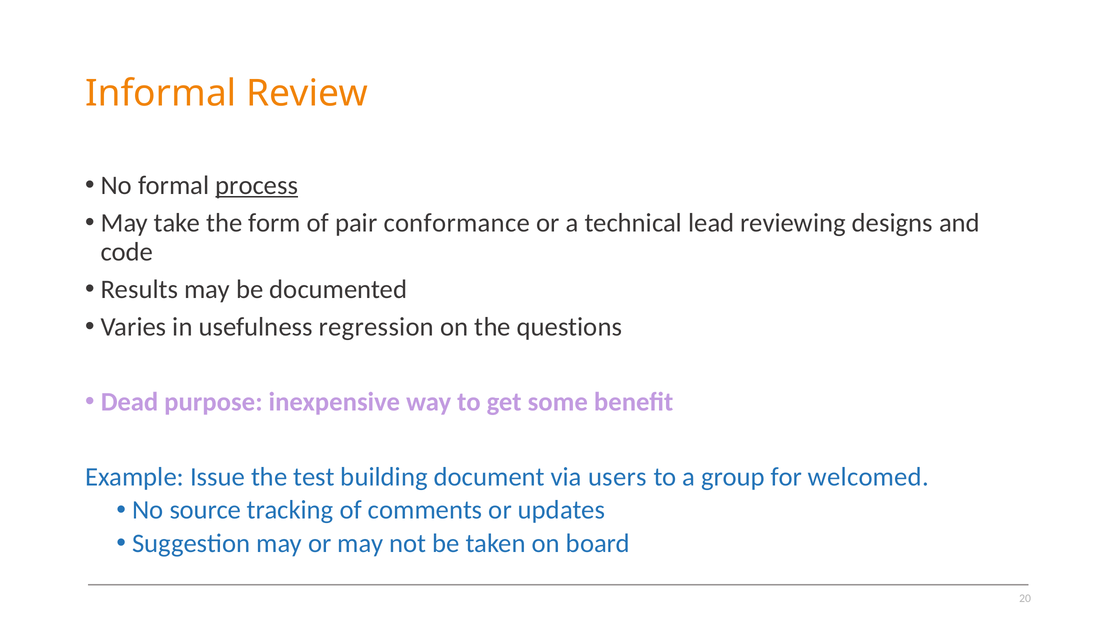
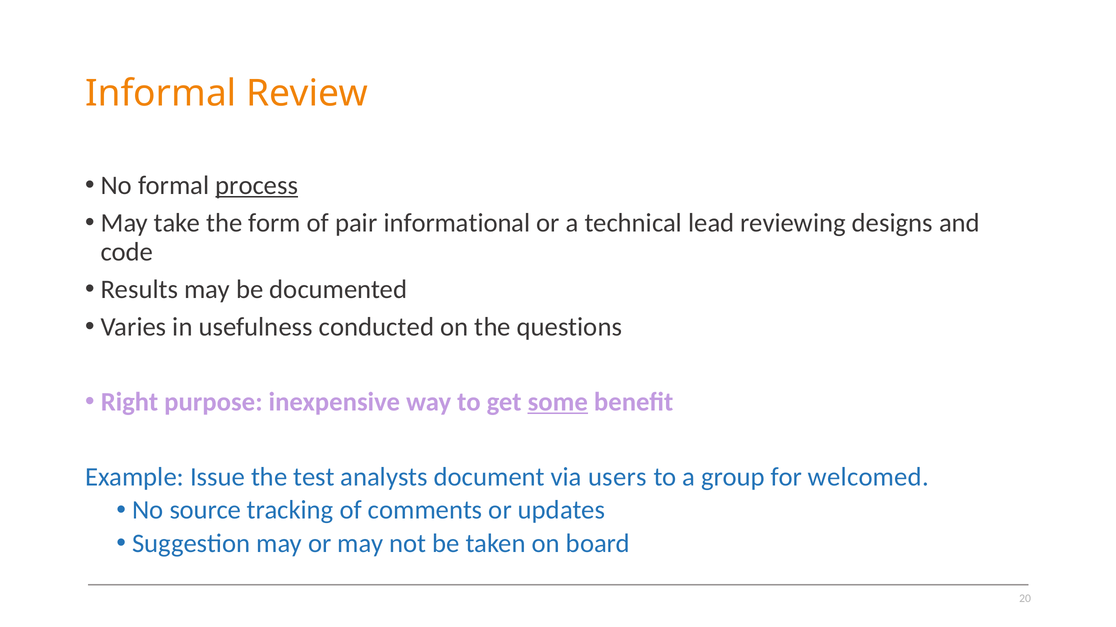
conformance: conformance -> informational (457, 223)
regression: regression -> conducted (376, 327)
Dead: Dead -> Right (129, 402)
some underline: none -> present (558, 402)
building: building -> analysts (384, 478)
